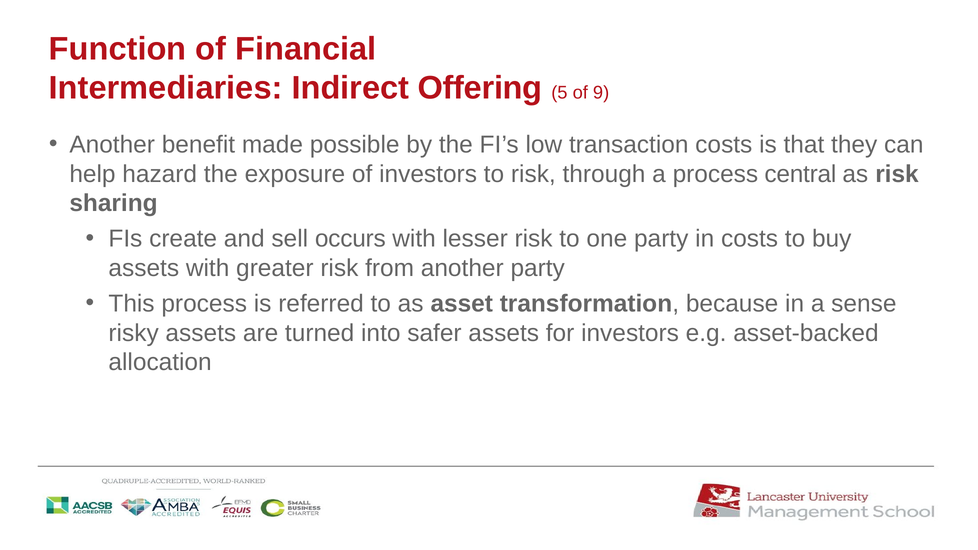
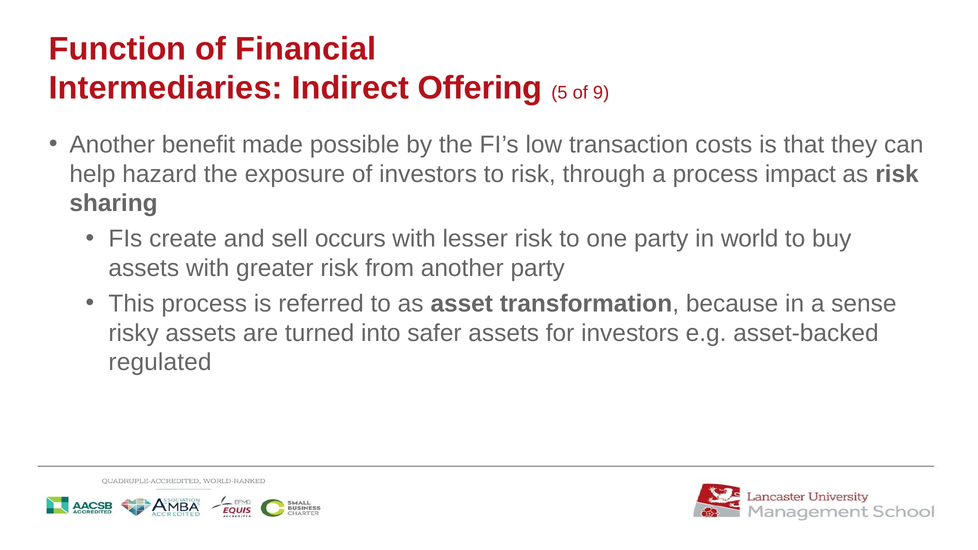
central: central -> impact (800, 174)
in costs: costs -> world (750, 239)
allocation: allocation -> regulated (160, 362)
